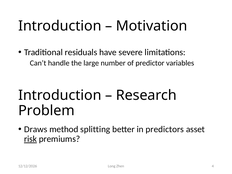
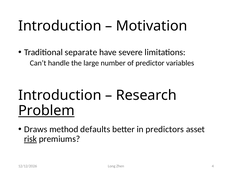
residuals: residuals -> separate (81, 52)
Problem underline: none -> present (46, 111)
splitting: splitting -> defaults (95, 129)
